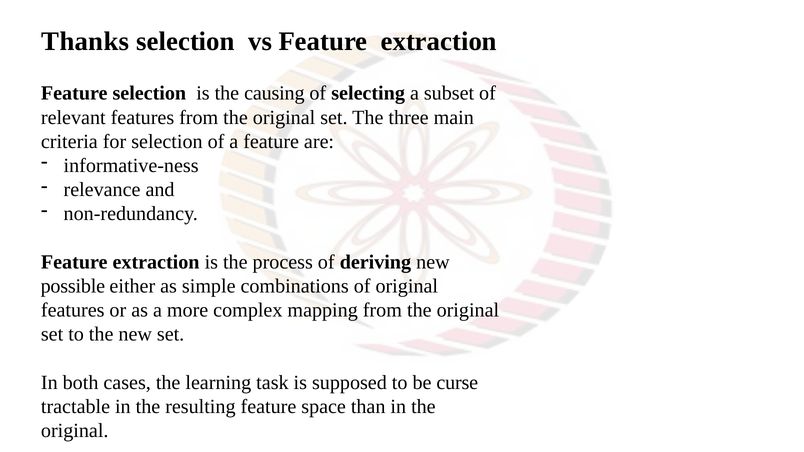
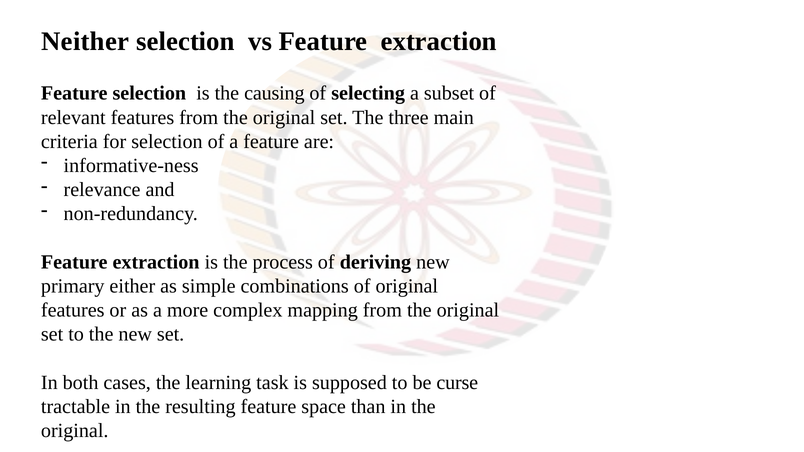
Thanks: Thanks -> Neither (85, 42)
possible: possible -> primary (73, 286)
